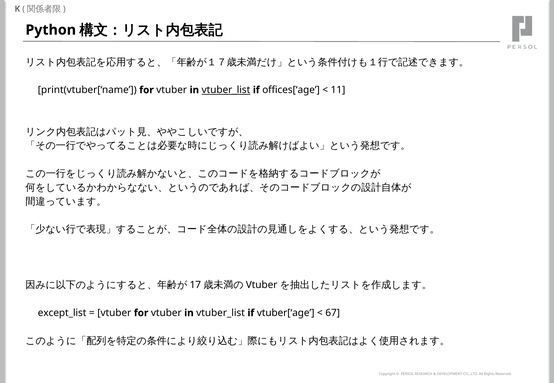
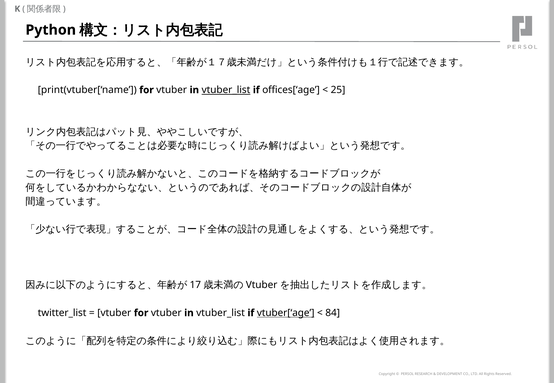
11: 11 -> 25 (338, 90)
except_list: except_list -> twitter_list (62, 313)
vtuber[‘age underline: none -> present (286, 313)
67: 67 -> 84 (333, 313)
